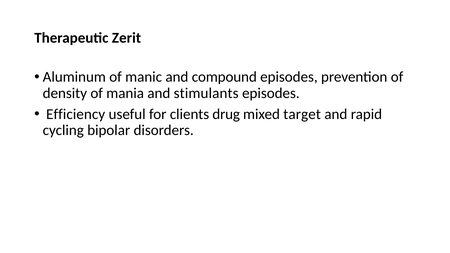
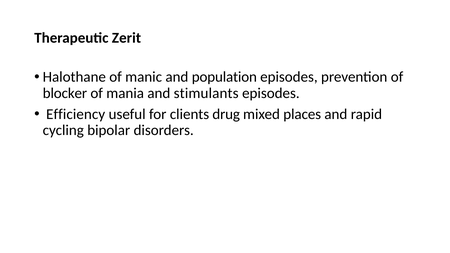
Aluminum: Aluminum -> Halothane (74, 77)
compound: compound -> population (224, 77)
density: density -> blocker (65, 93)
target: target -> places (302, 114)
